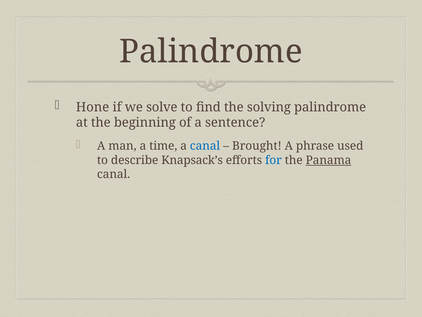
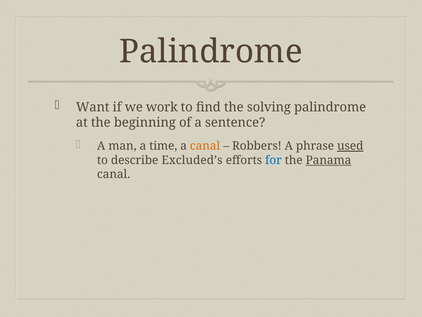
Hone: Hone -> Want (93, 107)
solve: solve -> work (162, 107)
canal colour: blue -> orange (205, 146)
Brought: Brought -> Robbers (257, 146)
used underline: none -> present (350, 146)
Knapsack’s: Knapsack’s -> Excluded’s (192, 160)
